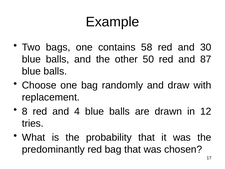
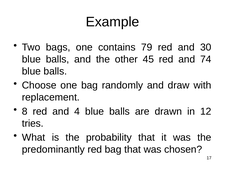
58: 58 -> 79 (147, 47)
50: 50 -> 45 (148, 59)
87: 87 -> 74 (206, 59)
